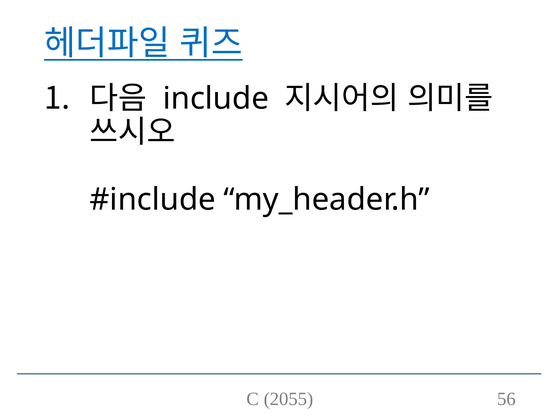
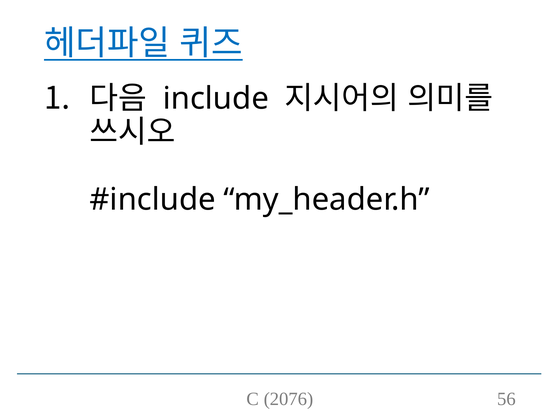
2055: 2055 -> 2076 (289, 399)
